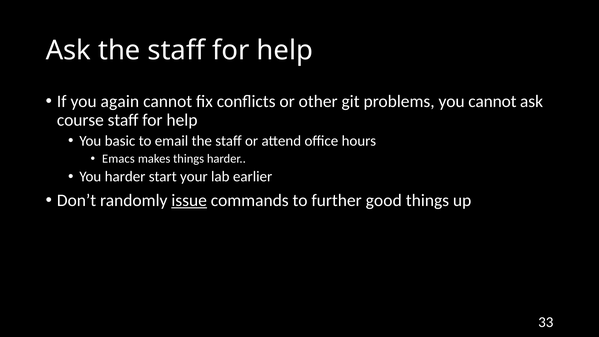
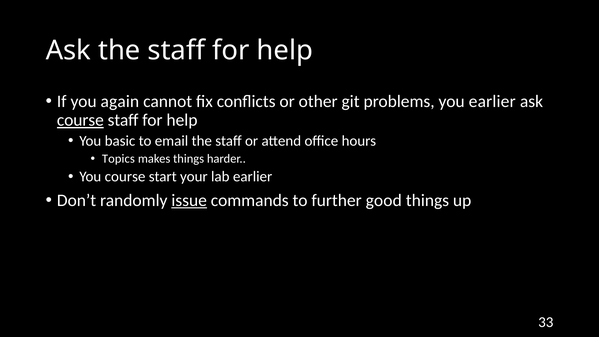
you cannot: cannot -> earlier (492, 101)
course underline: none -> present (80, 120)
Emacs: Emacs -> Topics (118, 159)
You harder: harder -> course (125, 177)
